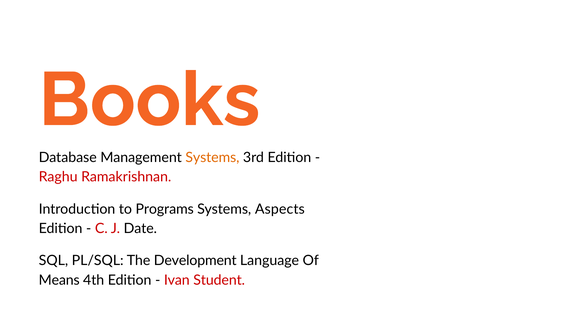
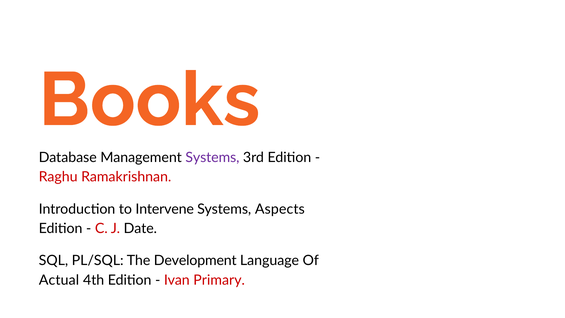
Systems colour: orange -> purple (212, 157)
Programs: Programs -> Intervene (165, 209)
Means: Means -> Actual (59, 280)
Student: Student -> Primary (219, 280)
